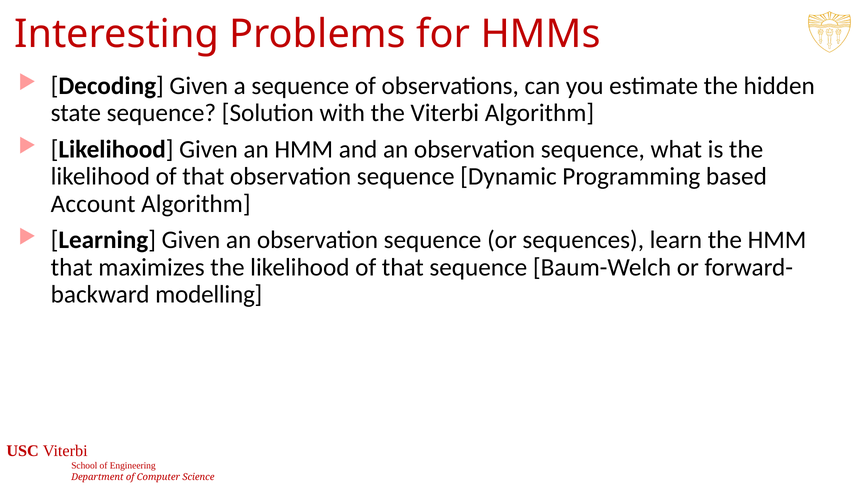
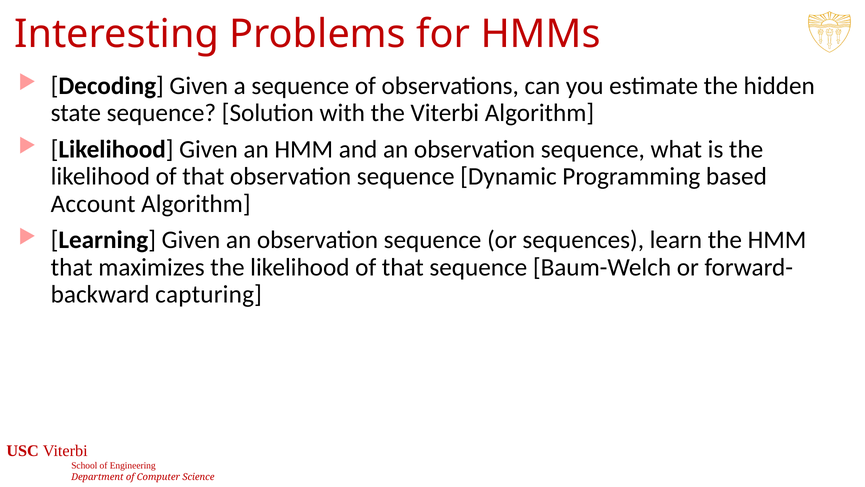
modelling: modelling -> capturing (209, 294)
